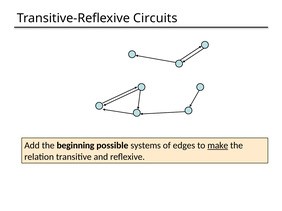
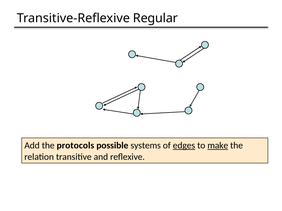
Circuits: Circuits -> Regular (155, 18)
beginning: beginning -> protocols (75, 146)
edges underline: none -> present (184, 146)
